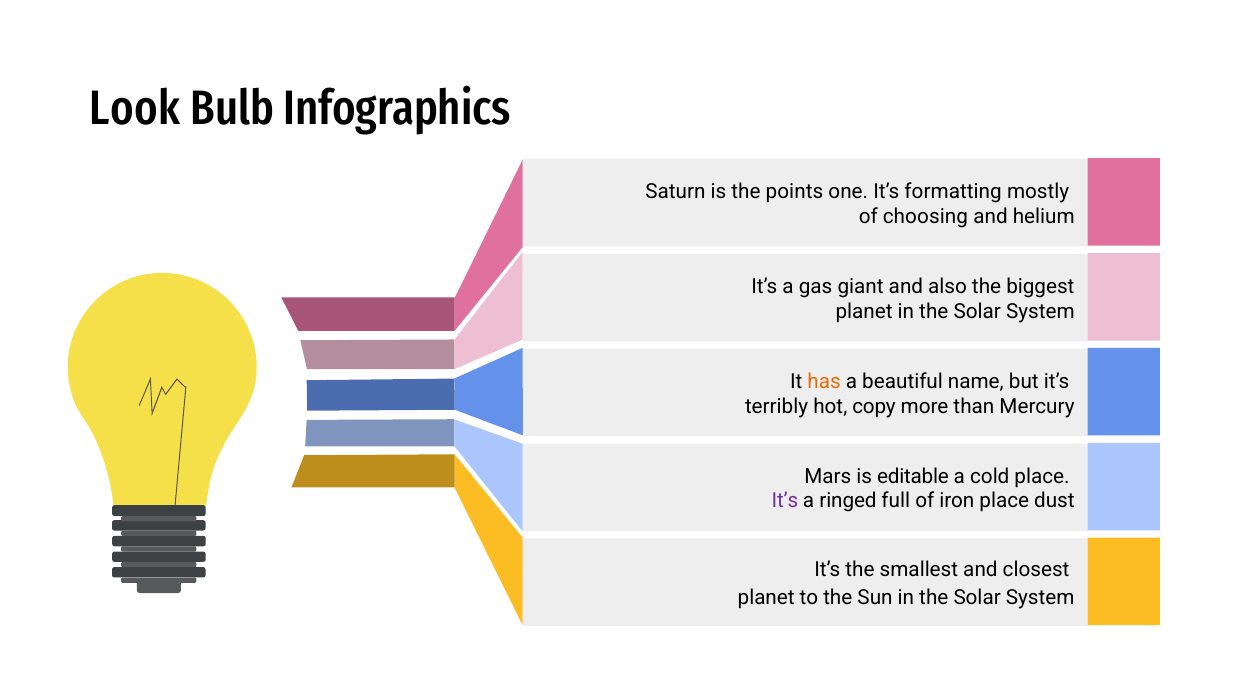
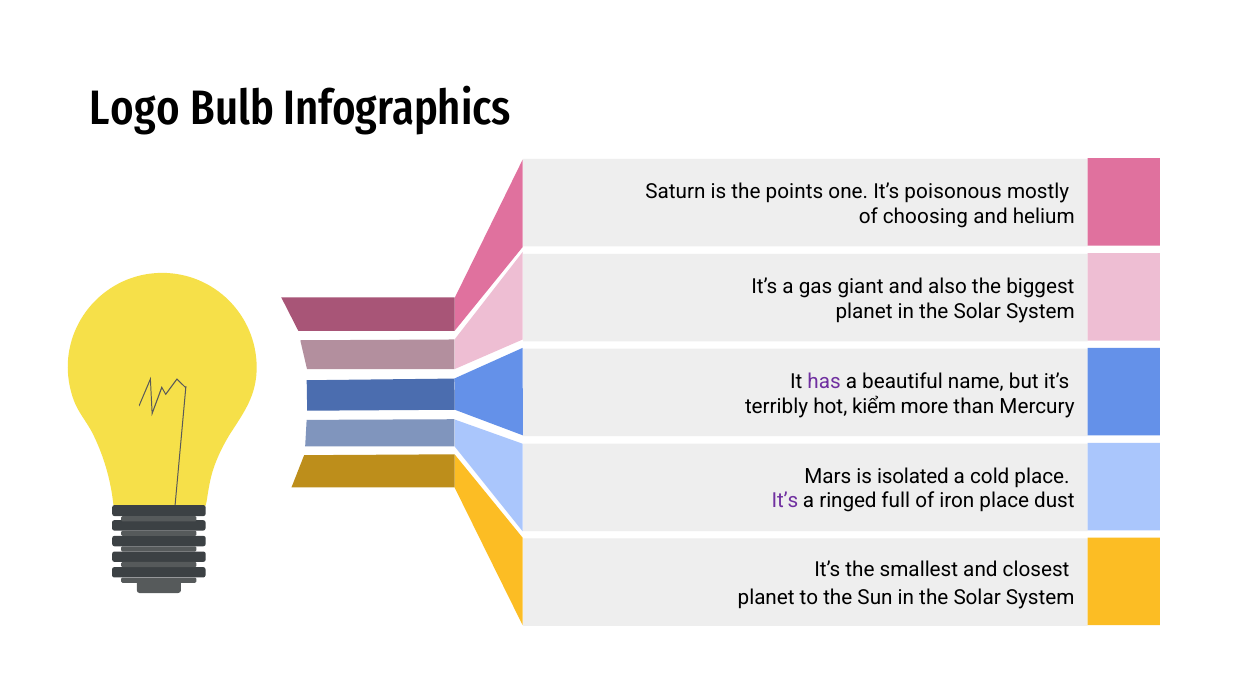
Look: Look -> Logo (135, 109)
formatting: formatting -> poisonous (953, 192)
has colour: orange -> purple (824, 382)
copy: copy -> kiểm (874, 406)
editable: editable -> isolated (913, 476)
